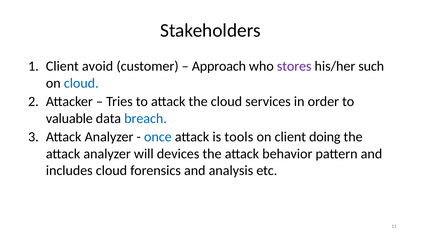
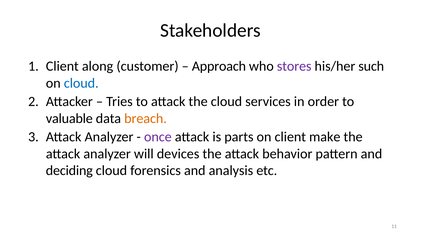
avoid: avoid -> along (98, 66)
breach colour: blue -> orange (146, 118)
once colour: blue -> purple (158, 137)
tools: tools -> parts (239, 137)
doing: doing -> make (325, 137)
includes: includes -> deciding (69, 170)
